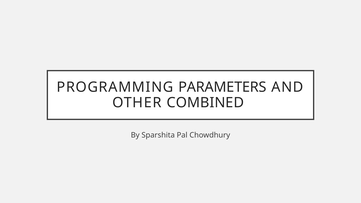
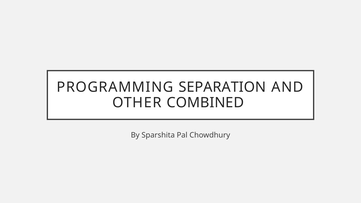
PARAMETERS: PARAMETERS -> SEPARATION (222, 87)
